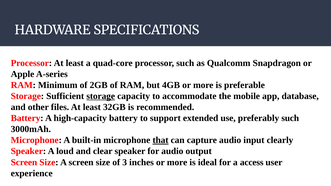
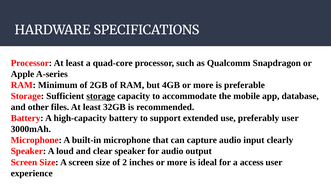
preferably such: such -> user (290, 118)
that underline: present -> none (161, 140)
3: 3 -> 2 (125, 162)
